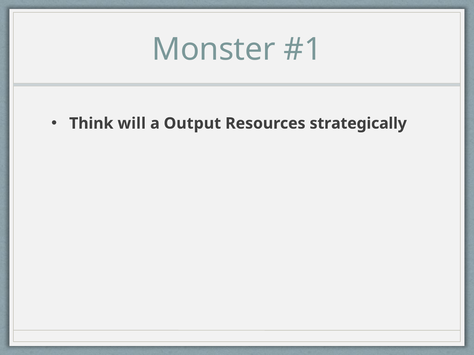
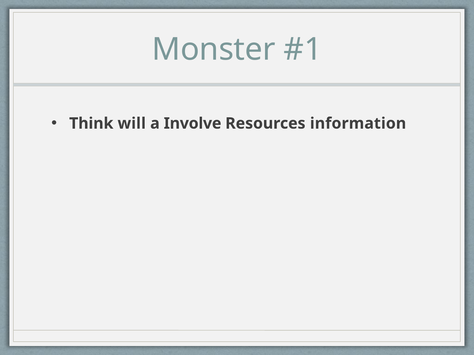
Output: Output -> Involve (193, 124)
strategically: strategically -> information (358, 124)
